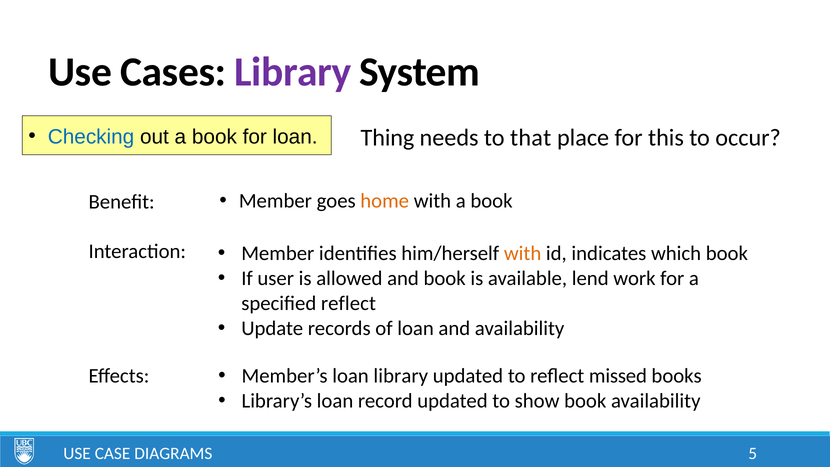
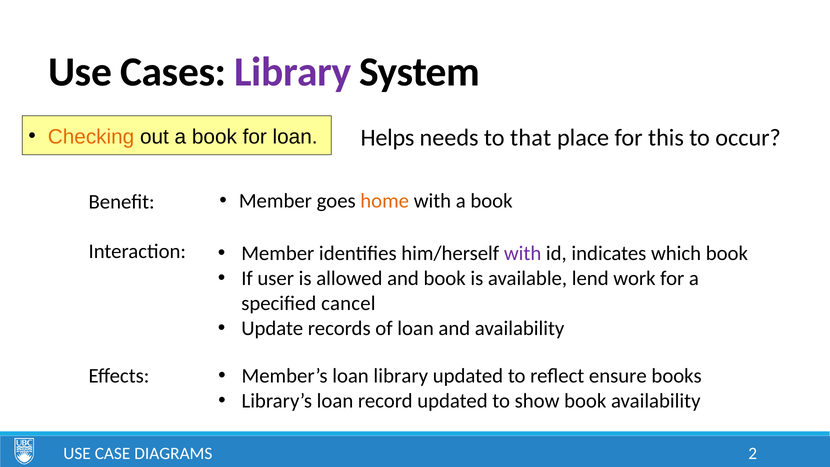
Checking colour: blue -> orange (91, 137)
Thing: Thing -> Helps (388, 138)
with colour: orange -> purple (523, 254)
specified reflect: reflect -> cancel (348, 303)
missed: missed -> ensure (618, 376)
5: 5 -> 2 (753, 453)
